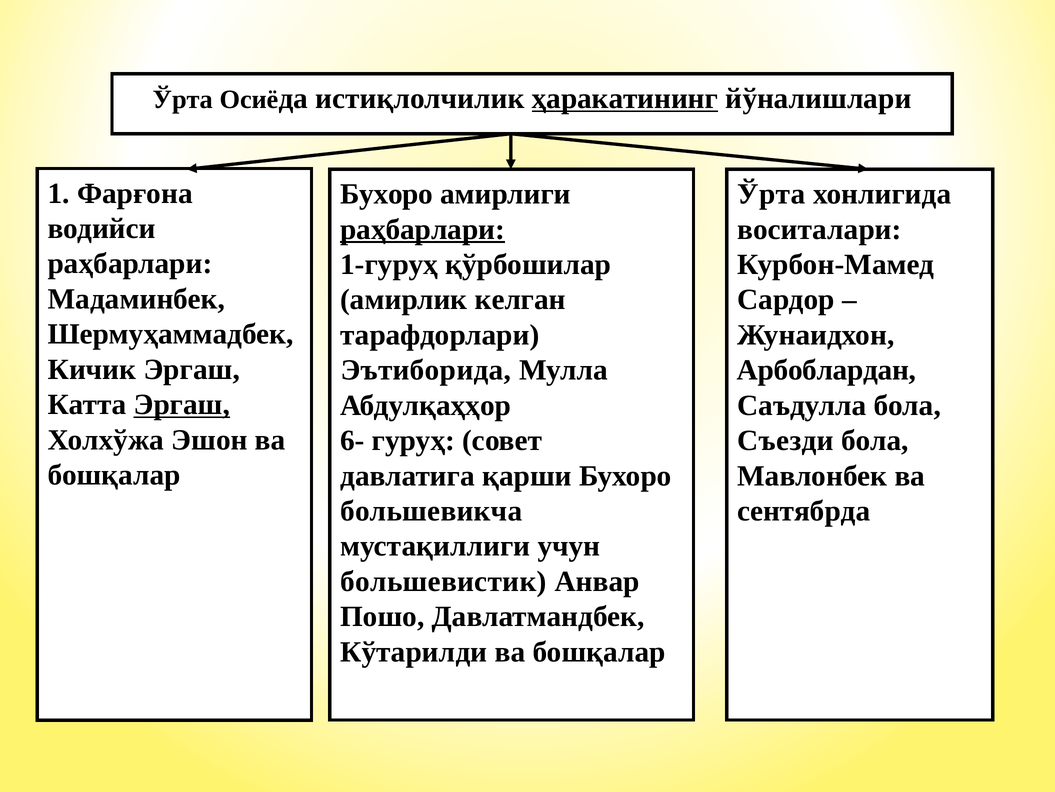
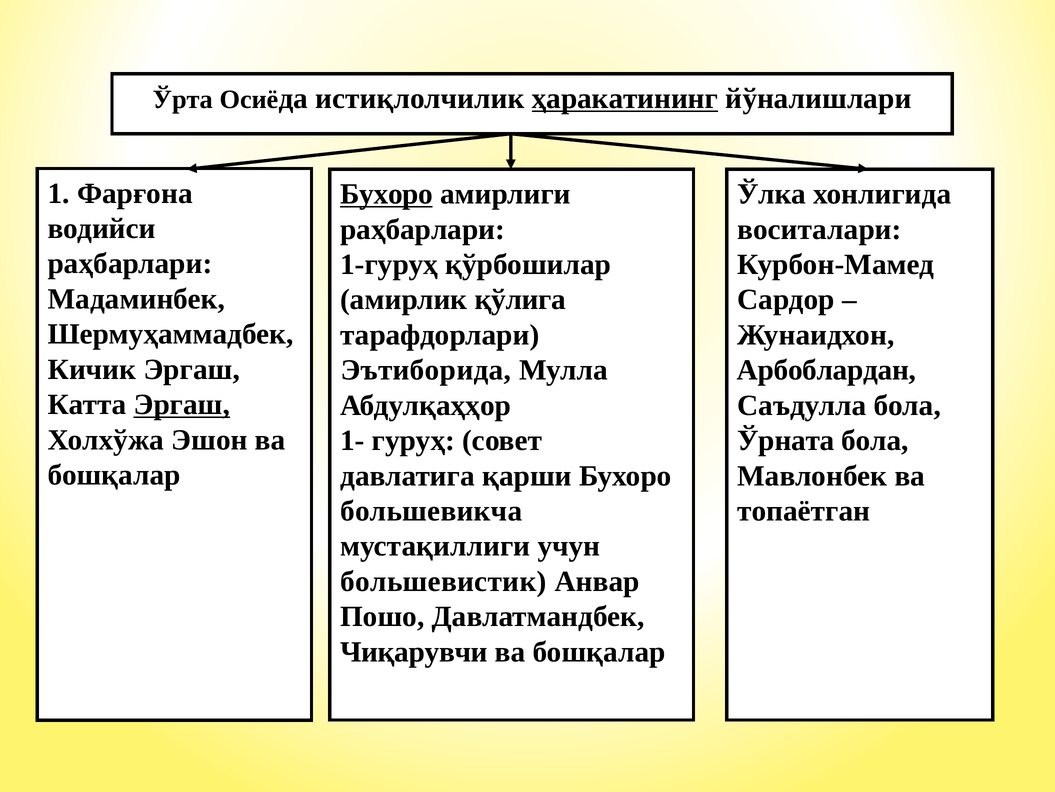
Бухоро underline: none -> present (387, 194)
Ўрта: Ўрта -> Ўлка (772, 194)
раҳбарлари underline: present -> none (423, 229)
келган: келган -> қўлига (520, 300)
6-: 6- -> 1- (352, 440)
Съезди: Съезди -> Ўрната (786, 440)
сентябрда: сентябрда -> топаётган (804, 511)
Кўтарилди: Кўтарилди -> Чиқарувчи (414, 651)
